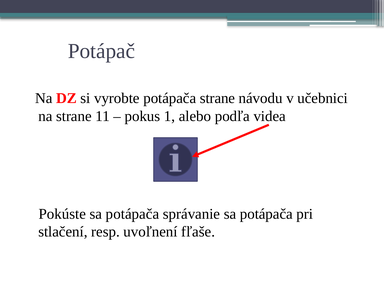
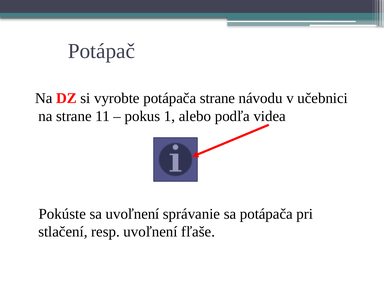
Pokúste sa potápača: potápača -> uvoľnení (133, 214)
